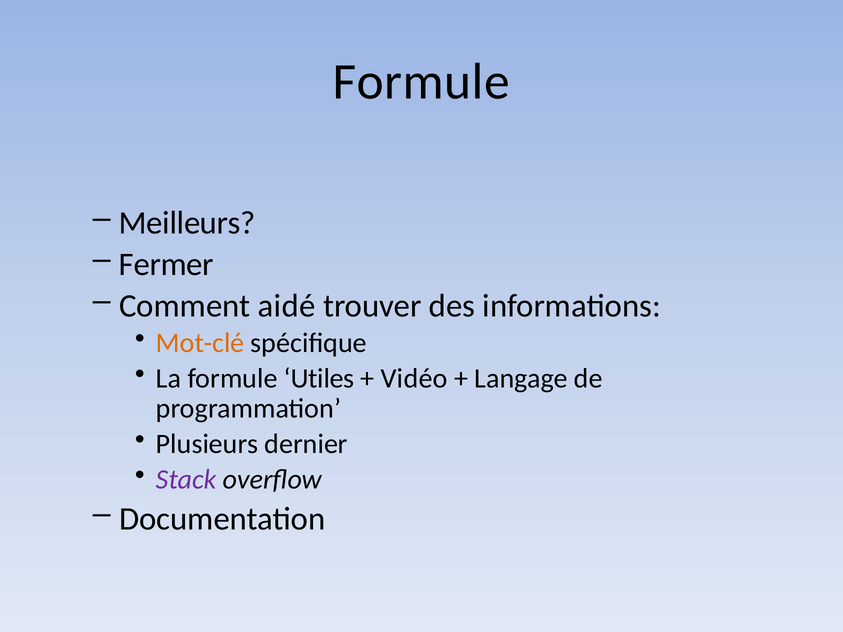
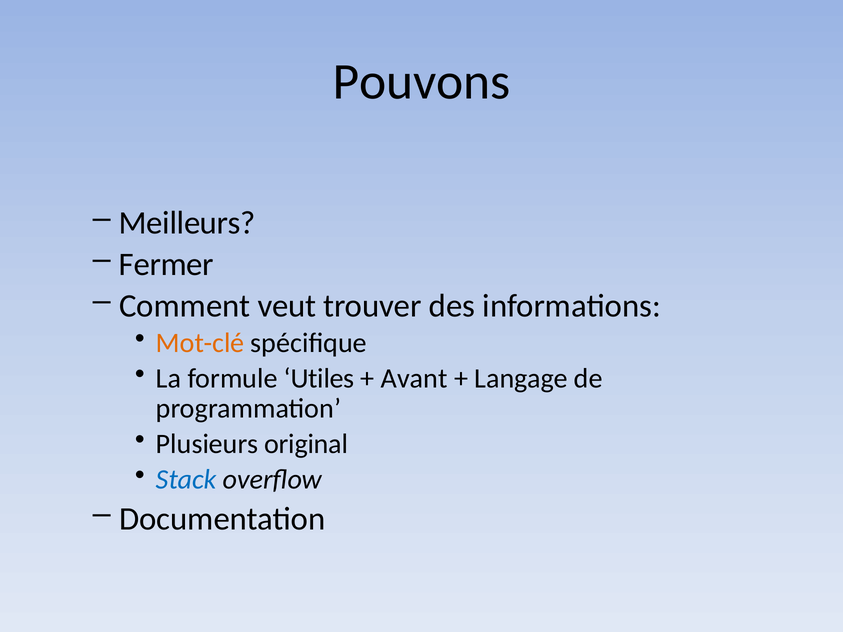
Formule: Formule -> Pouvons (421, 82)
aidé: aidé -> veut (287, 306)
Vidéo: Vidéo -> Avant (414, 379)
dernier: dernier -> original (306, 444)
Stack colour: purple -> blue (186, 480)
